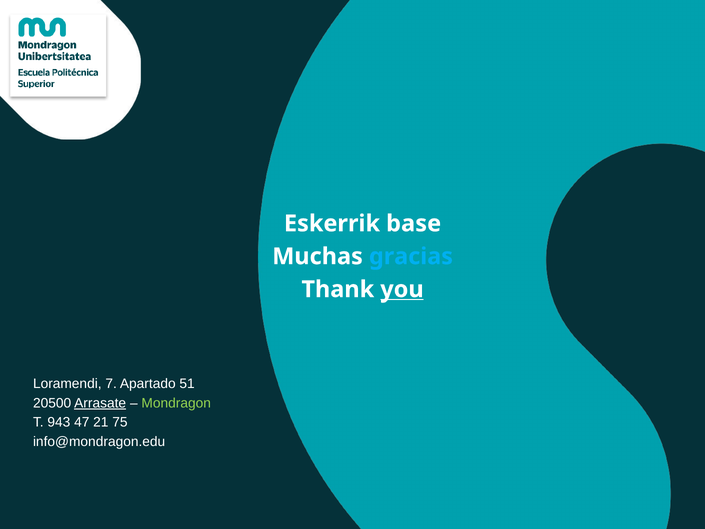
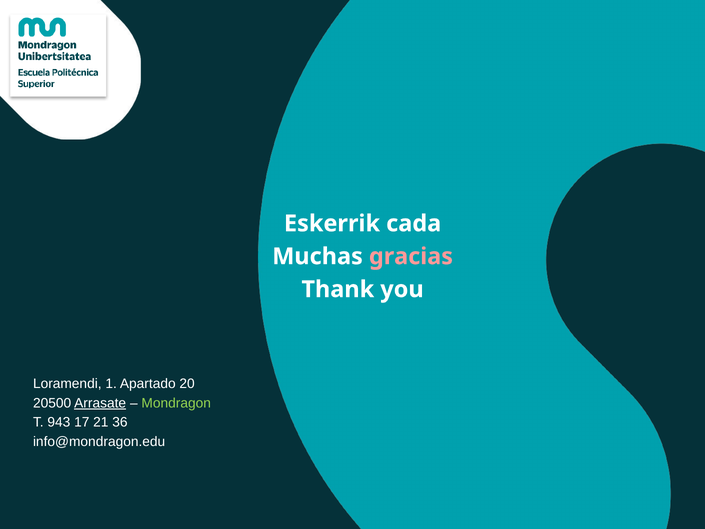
base: base -> cada (414, 223)
gracias colour: light blue -> pink (411, 256)
you underline: present -> none (402, 289)
7: 7 -> 1 (111, 384)
51: 51 -> 20 (187, 384)
47: 47 -> 17 (82, 422)
75: 75 -> 36 (120, 422)
